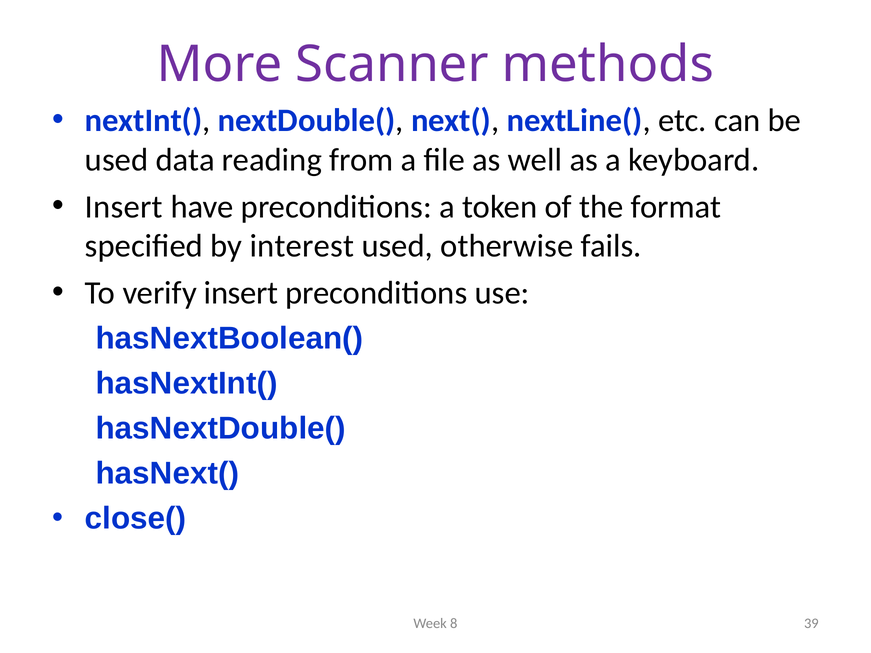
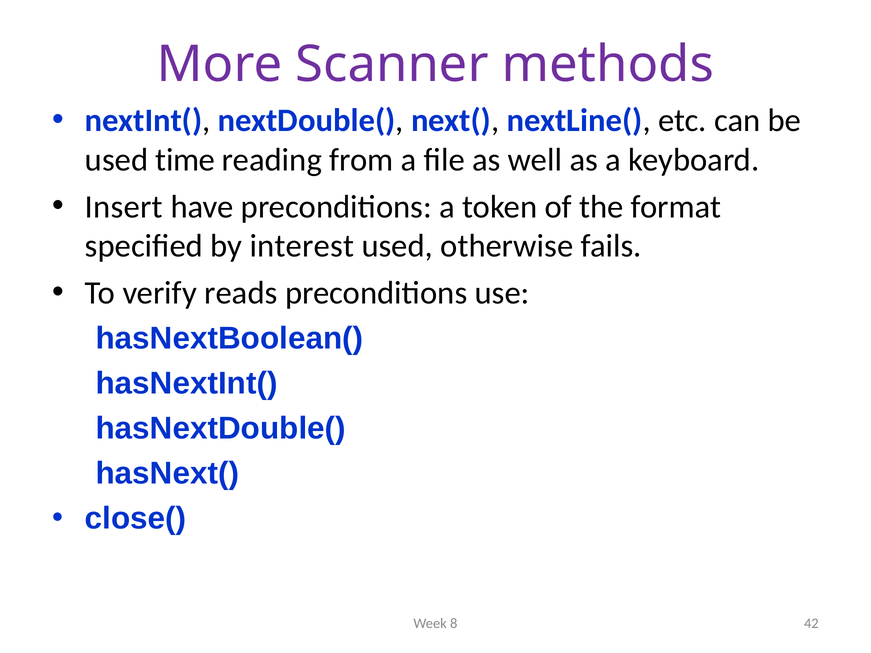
data: data -> time (185, 160)
verify insert: insert -> reads (241, 293)
39: 39 -> 42 (811, 624)
